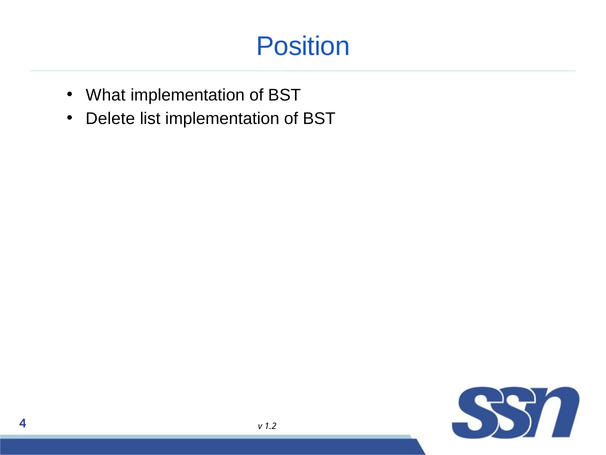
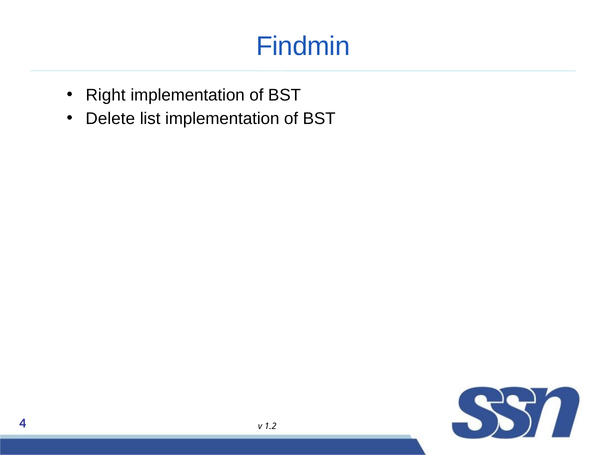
Position: Position -> Findmin (303, 46)
What: What -> Right (106, 95)
